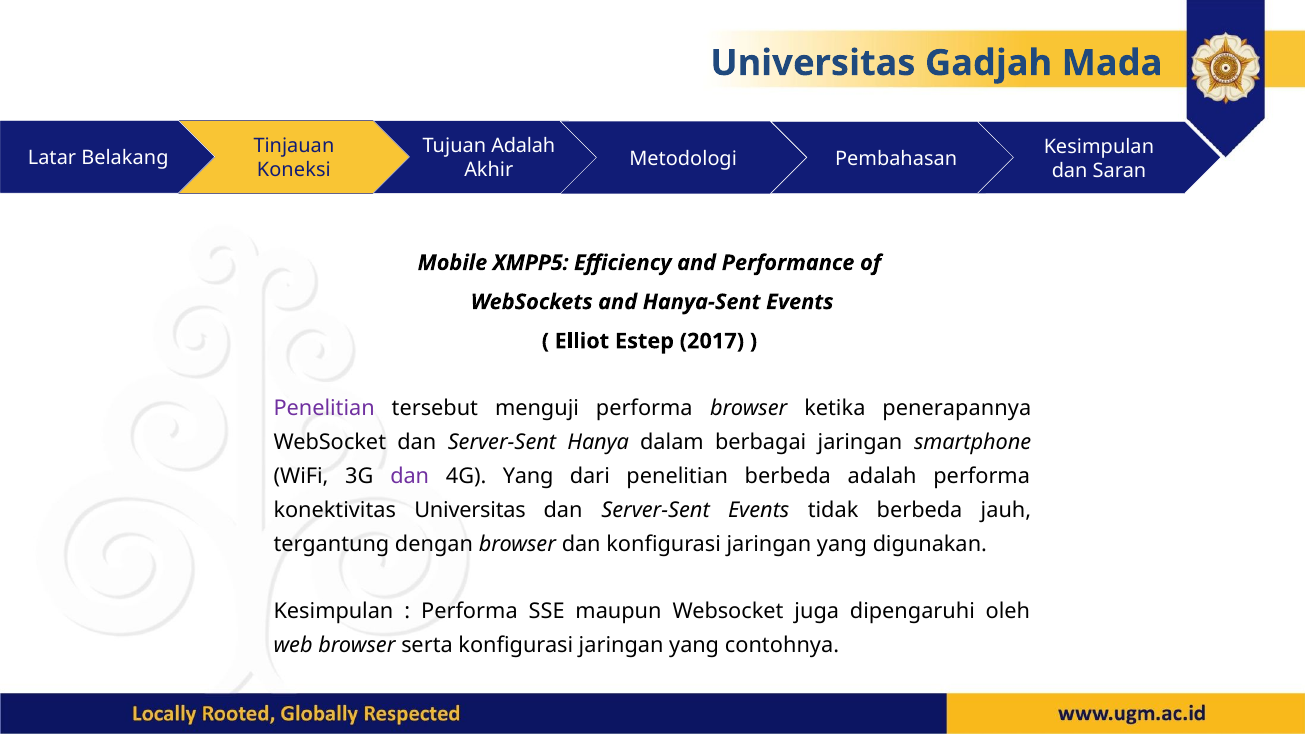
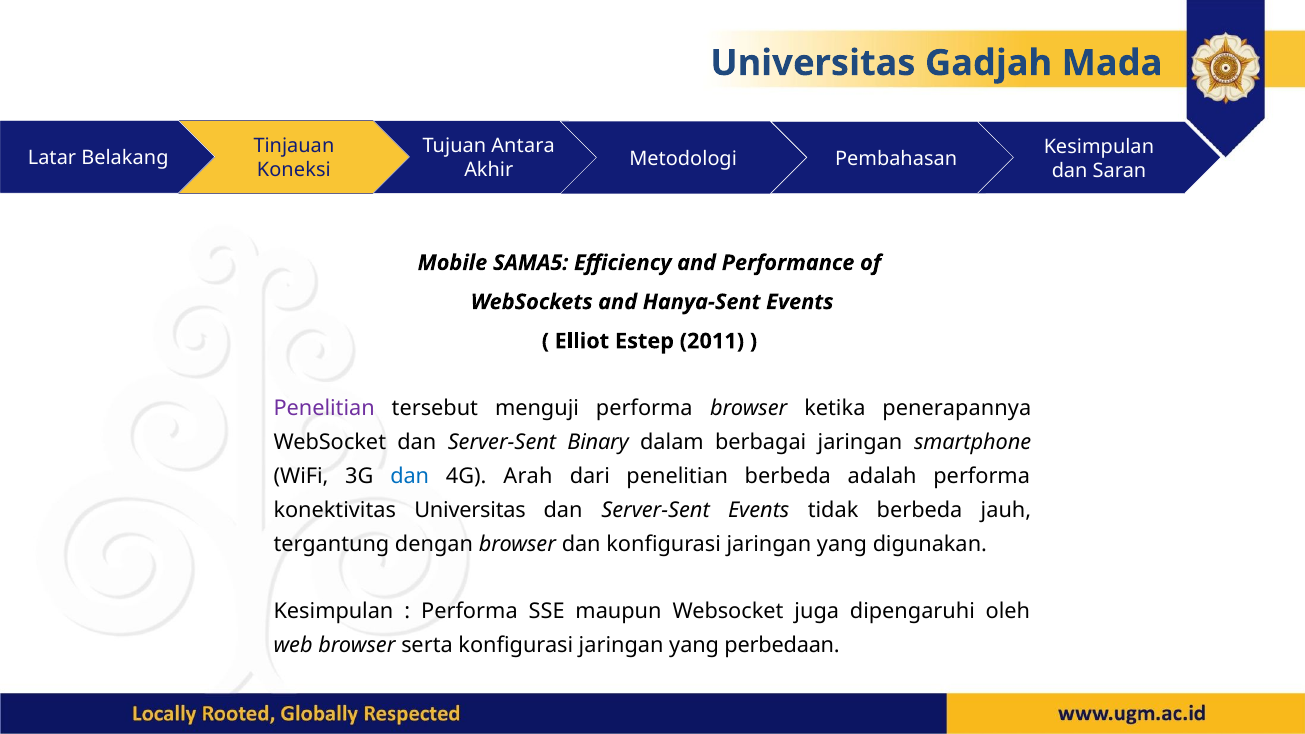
Tujuan Adalah: Adalah -> Antara (523, 146)
XMPP5: XMPP5 -> SAMA5 (531, 263)
2017: 2017 -> 2011 (712, 341)
Hanya: Hanya -> Binary (598, 442)
dan colour: purple -> blue (410, 476)
4G Yang: Yang -> Arah (528, 476)
contohnya: contohnya -> perbedaan (782, 646)
